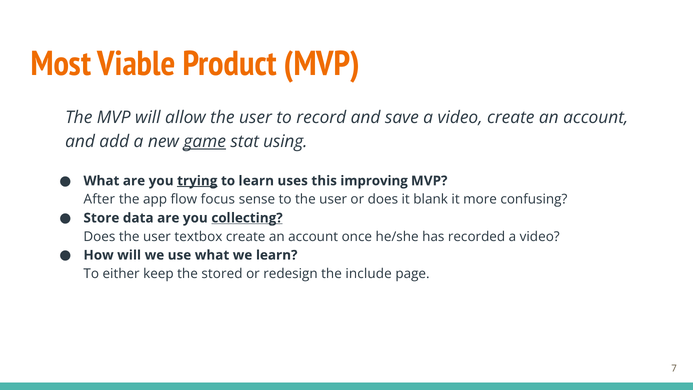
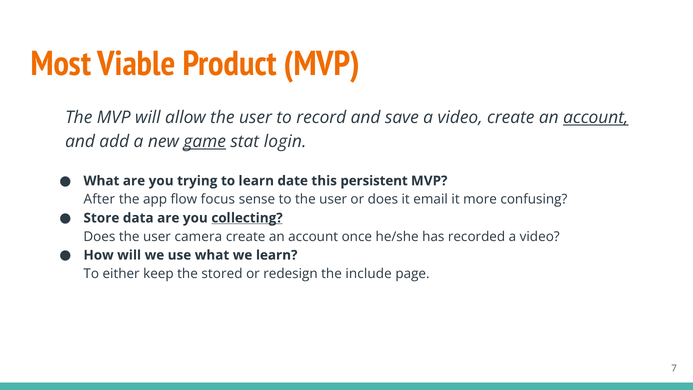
account underline: none -> present (596, 118)
using: using -> login (285, 142)
trying underline: present -> none (197, 181)
uses: uses -> date (293, 181)
improving: improving -> persistent (374, 181)
blank: blank -> email (431, 199)
textbox: textbox -> camera (198, 236)
